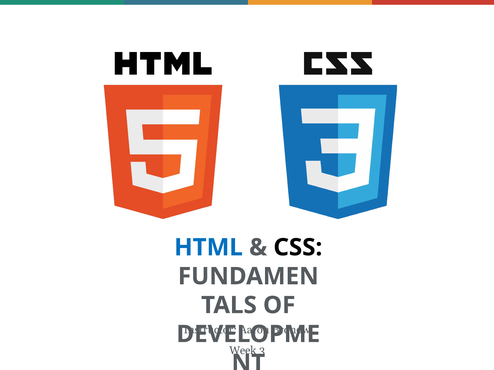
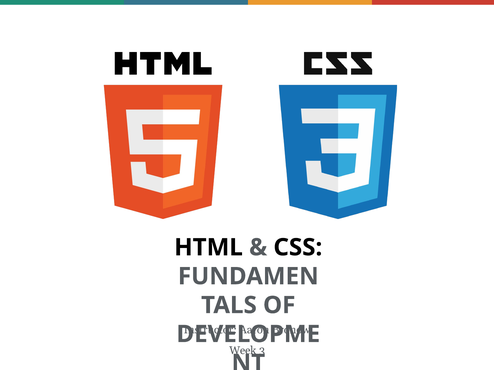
HTML colour: blue -> black (209, 248)
